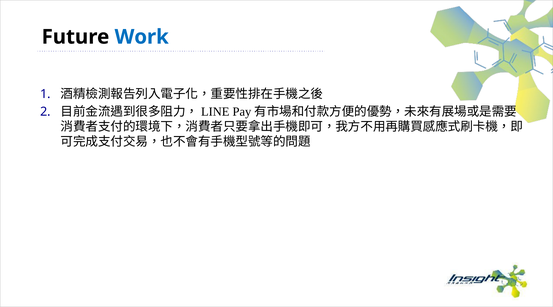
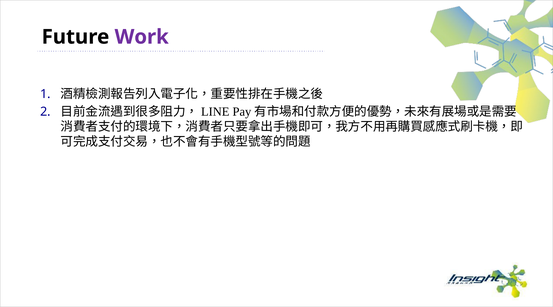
Work colour: blue -> purple (142, 37)
